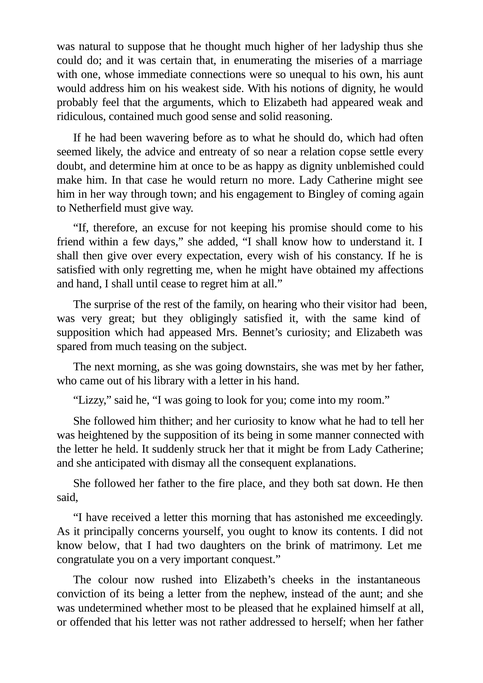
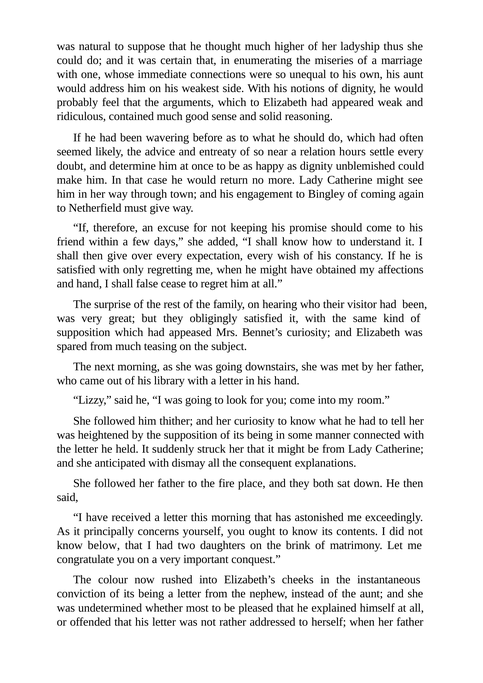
copse: copse -> hours (352, 152)
until: until -> false (147, 284)
